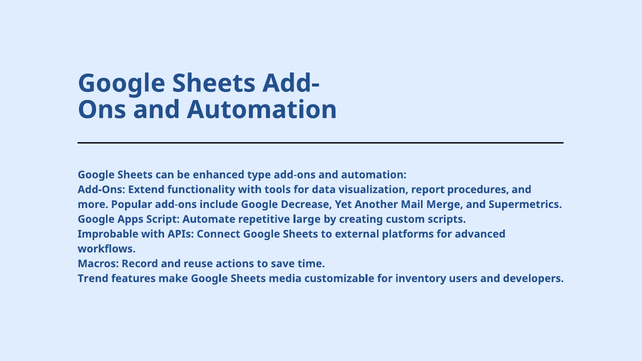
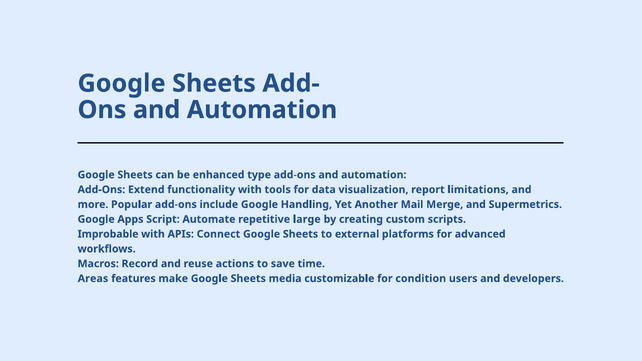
procedures: procedures -> limitations (478, 190)
Decrease: Decrease -> Handling (306, 205)
Trend: Trend -> Areas (93, 279)
inventory: inventory -> condition (421, 279)
